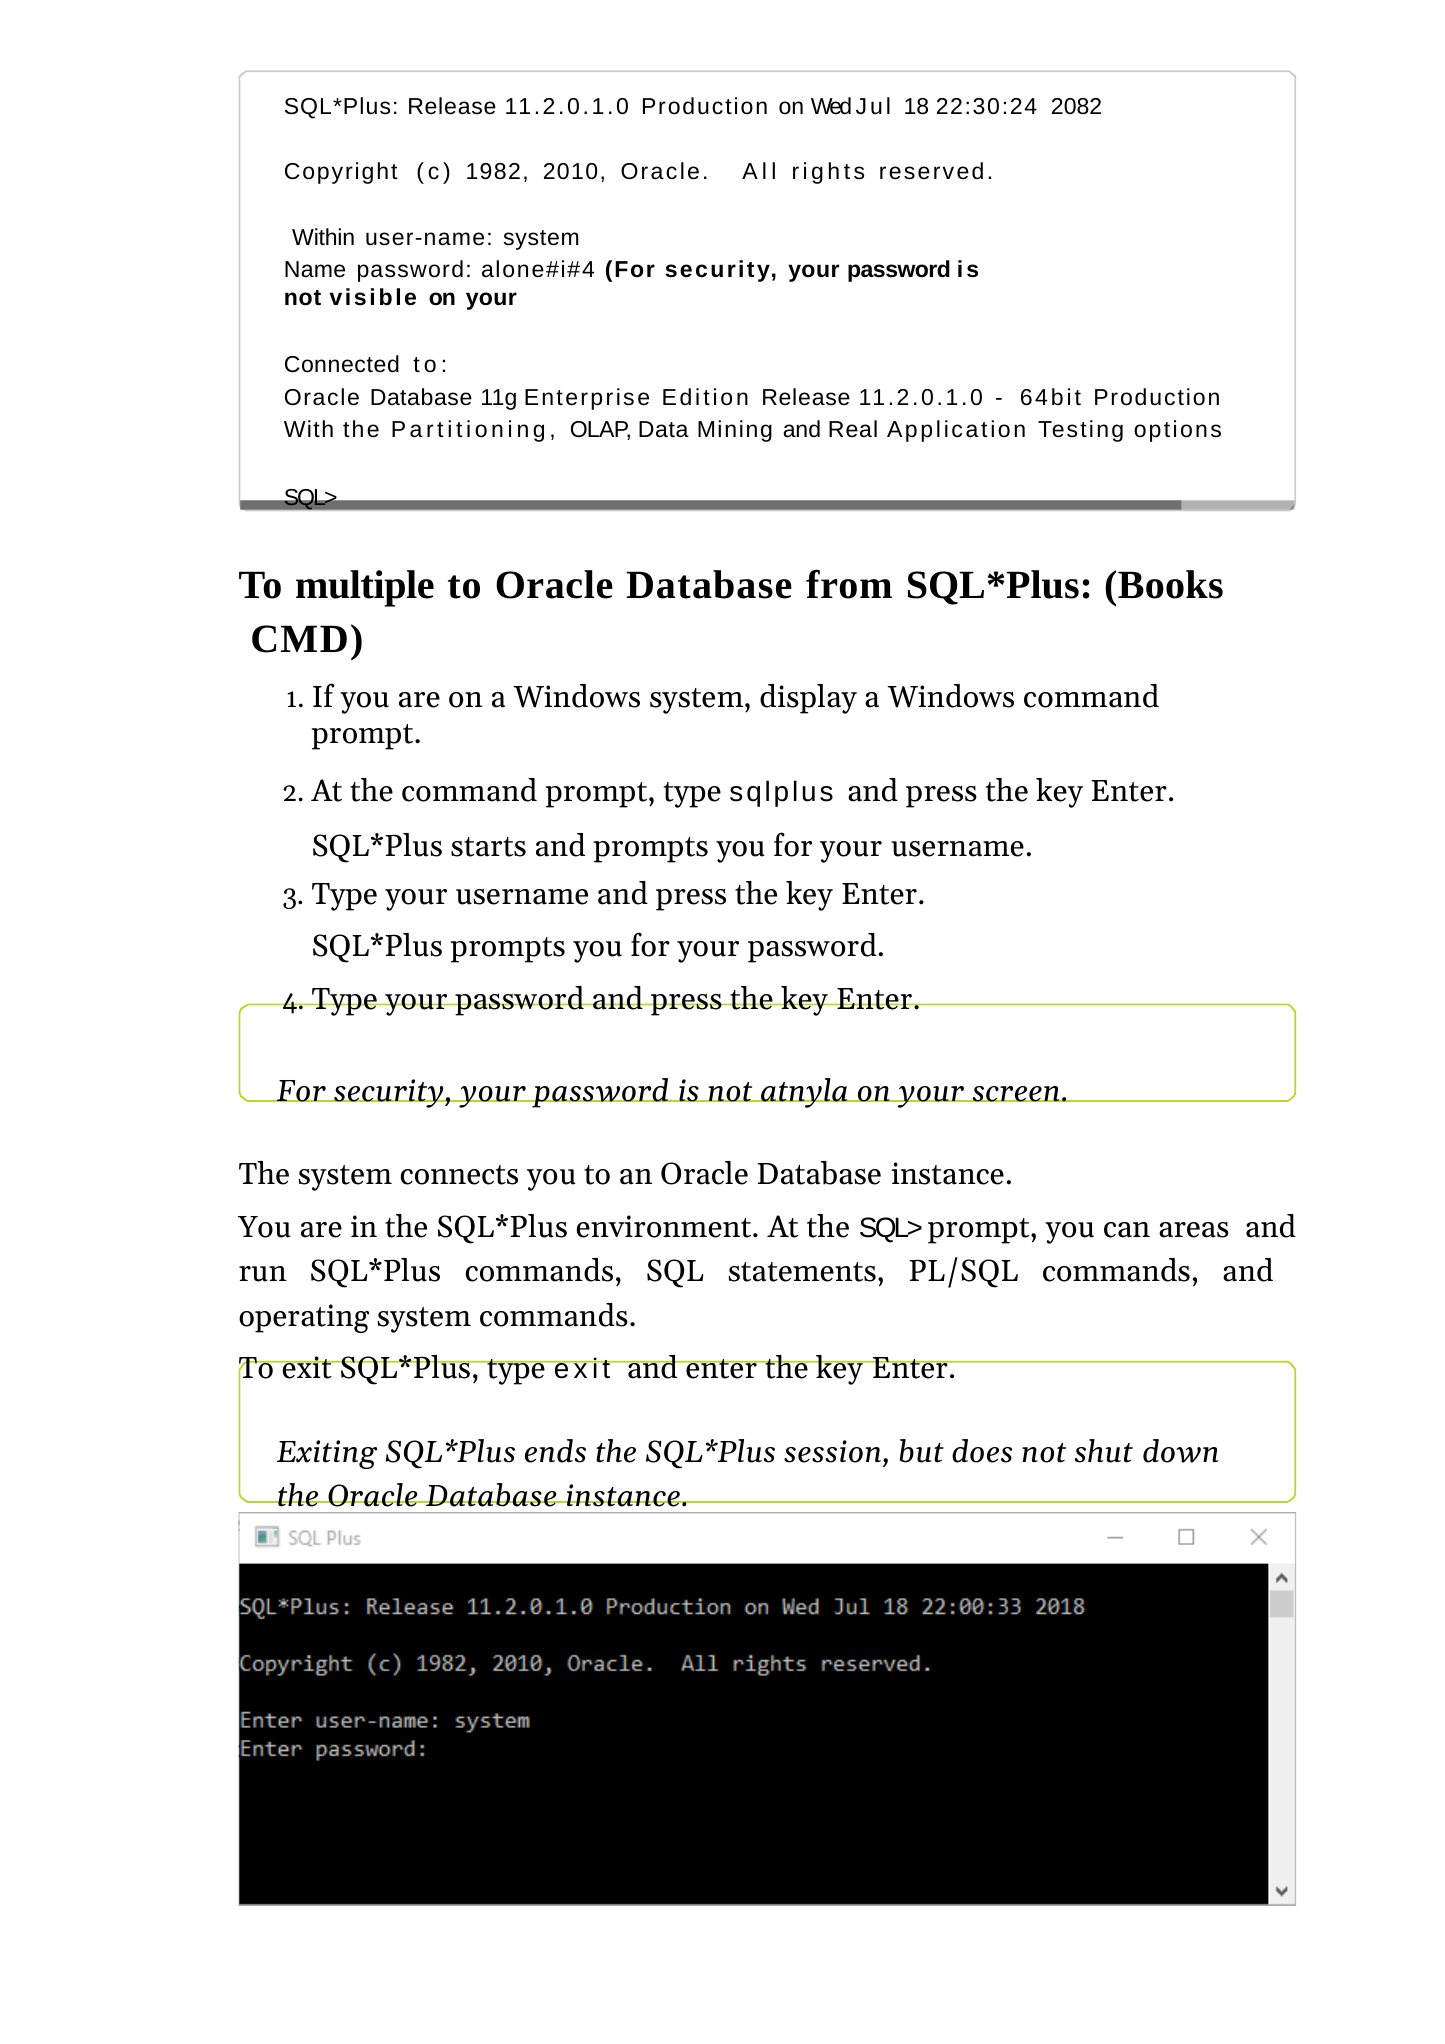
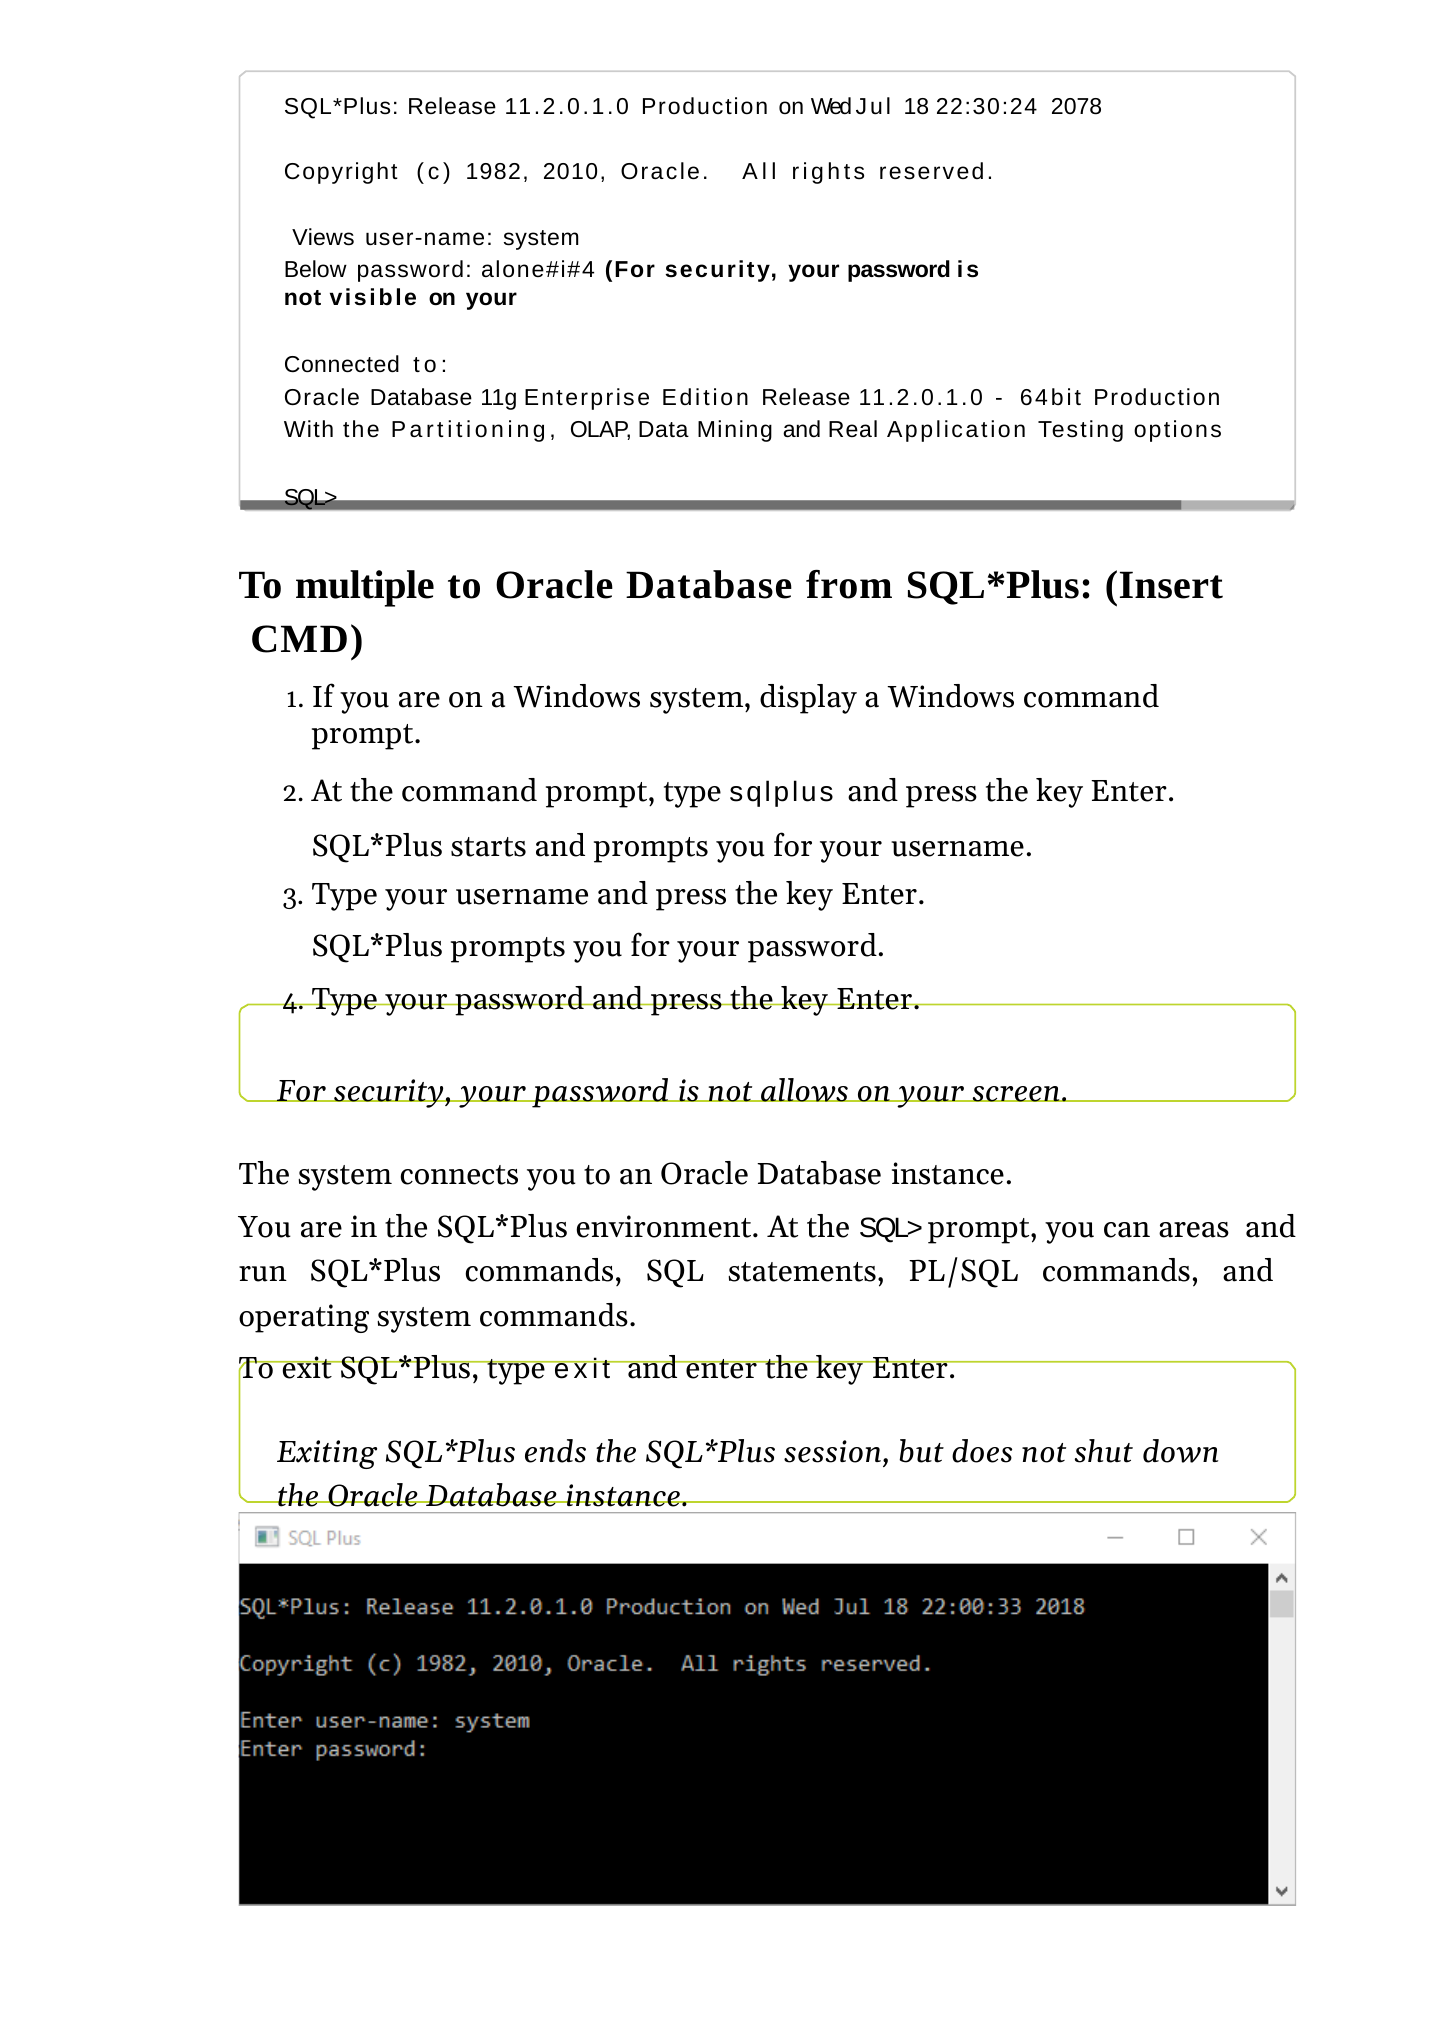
2082: 2082 -> 2078 (1077, 106)
Within: Within -> Views (323, 238)
Name: Name -> Below (315, 270)
Books: Books -> Insert (1164, 585)
atnyla: atnyla -> allows (805, 1092)
